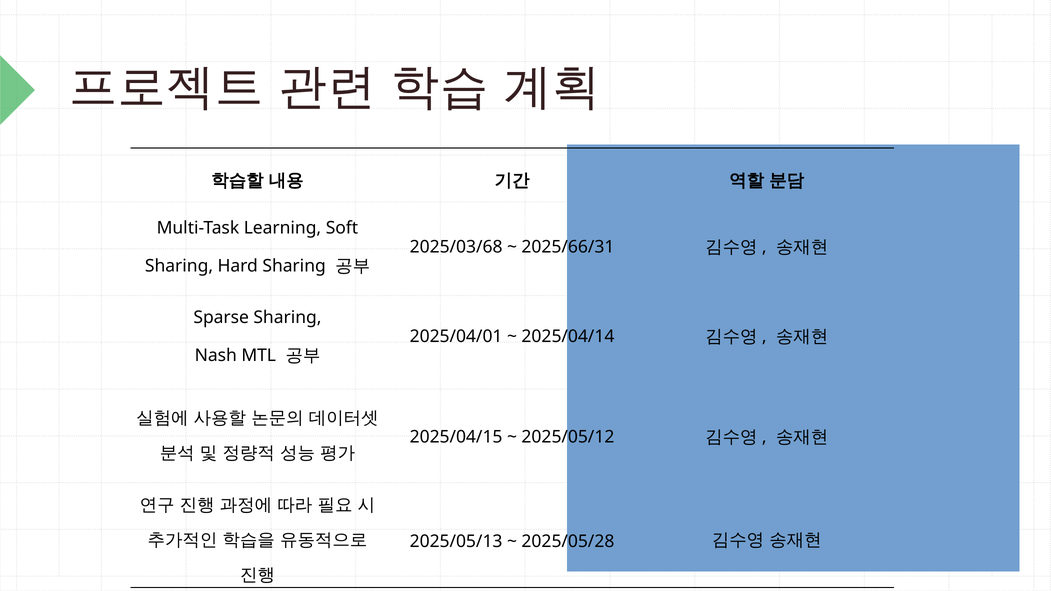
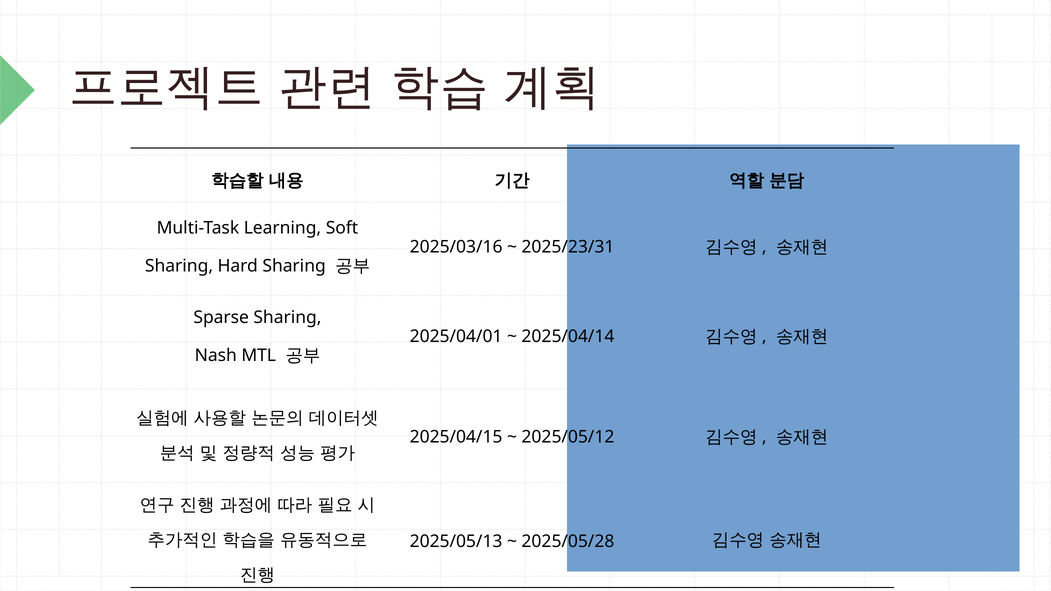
2025/03/68: 2025/03/68 -> 2025/03/16 (456, 247)
2025/66/31: 2025/66/31 -> 2025/23/31 (568, 247)
